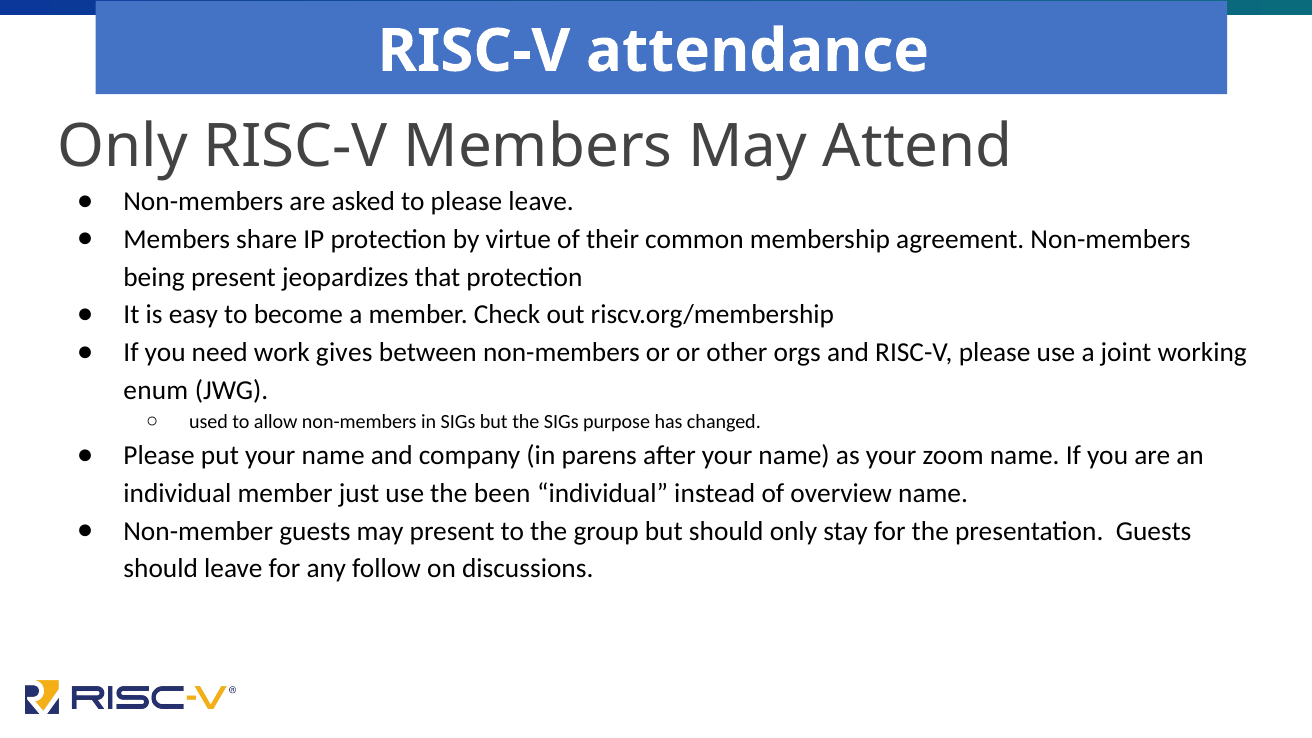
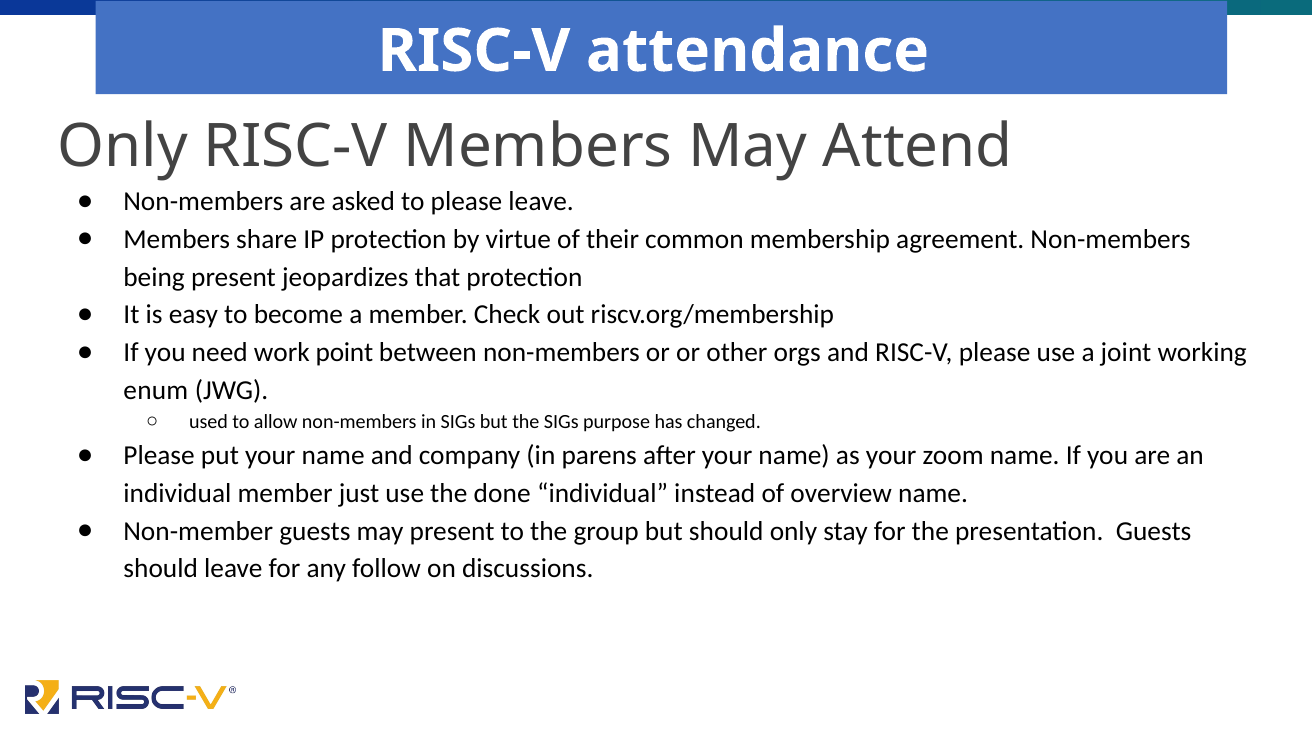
gives: gives -> point (344, 353)
been: been -> done (502, 493)
